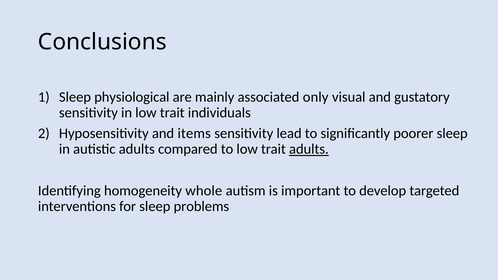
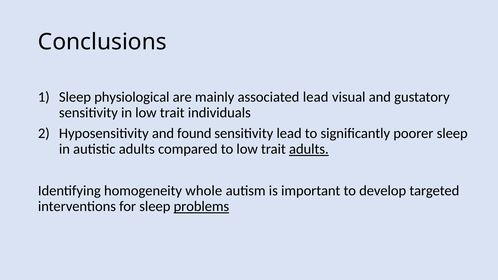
associated only: only -> lead (316, 97)
items: items -> found (194, 134)
problems underline: none -> present (201, 207)
